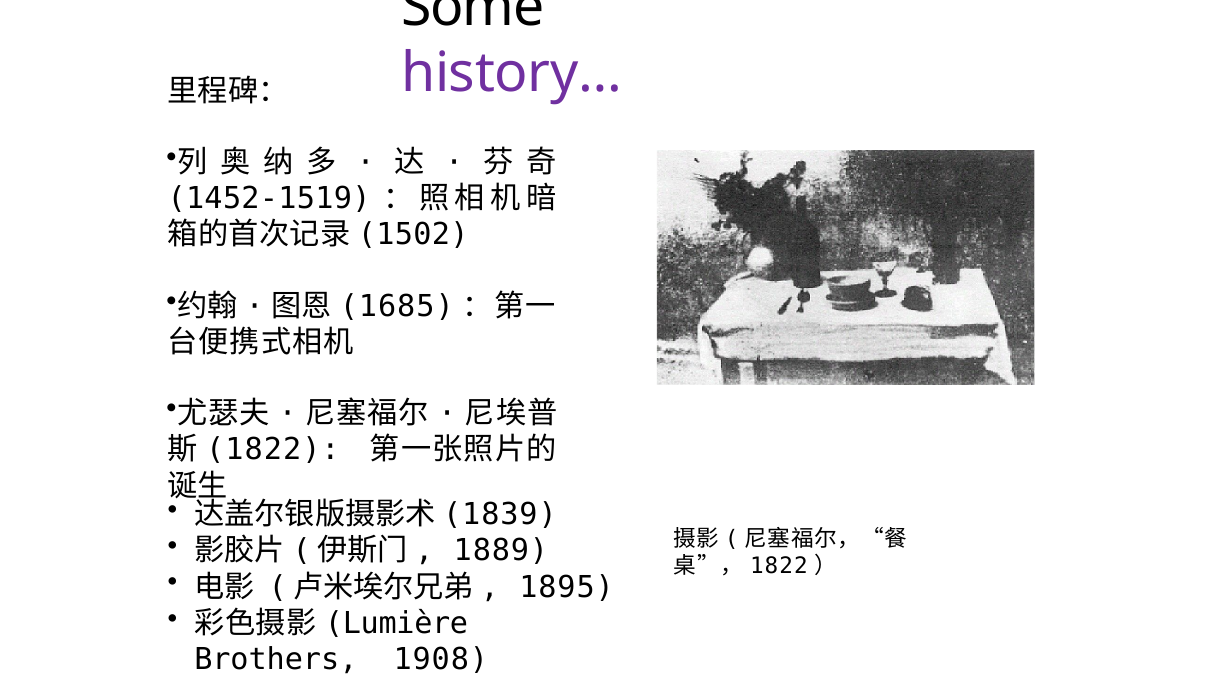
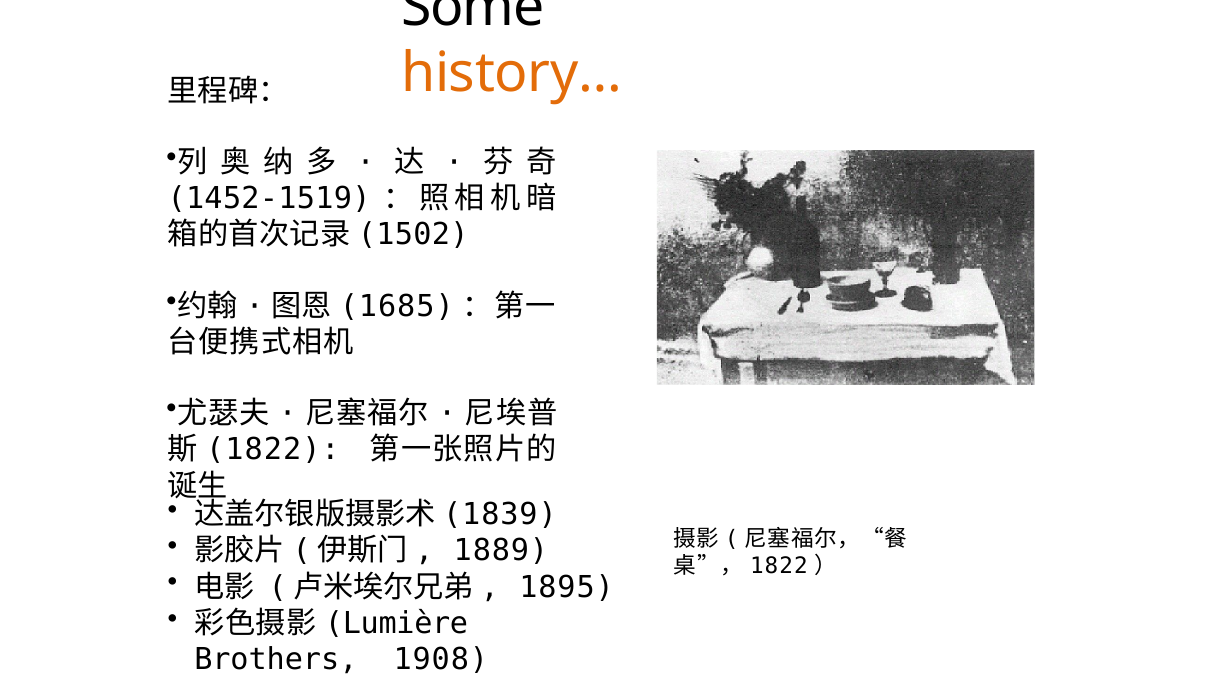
history… colour: purple -> orange (512, 73)
